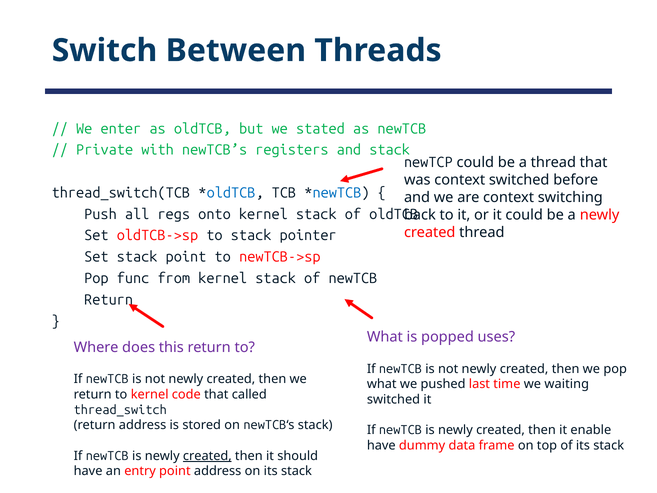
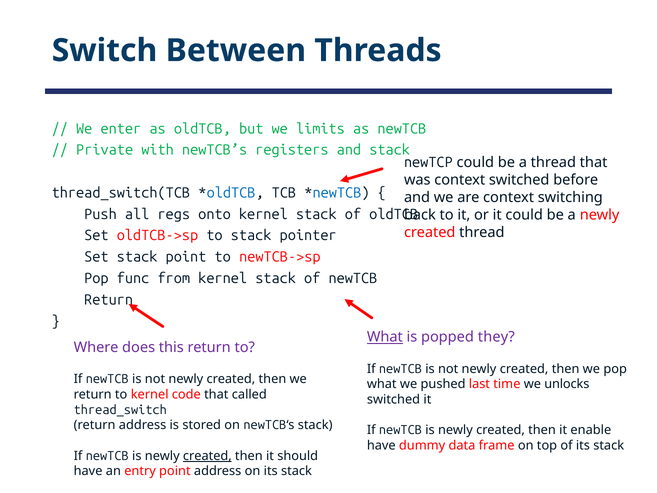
stated: stated -> limits (320, 129)
What underline: none -> present (385, 337)
uses: uses -> they (496, 337)
waiting: waiting -> unlocks (567, 384)
